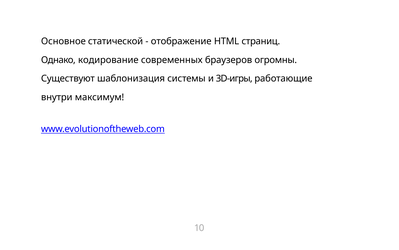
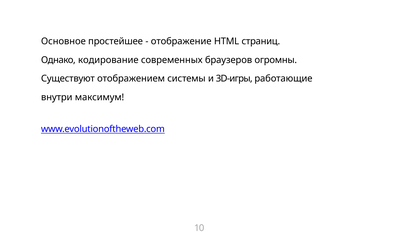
статической: статической -> простейшее (116, 41)
шаблонизация: шаблонизация -> отображением (131, 78)
